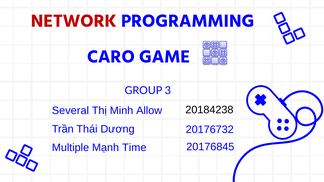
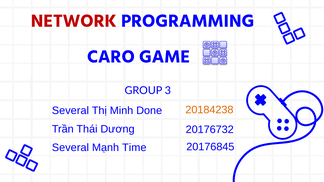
20184238 colour: black -> orange (209, 110)
Allow: Allow -> Done (149, 111)
Multiple: Multiple -> Several (70, 148)
